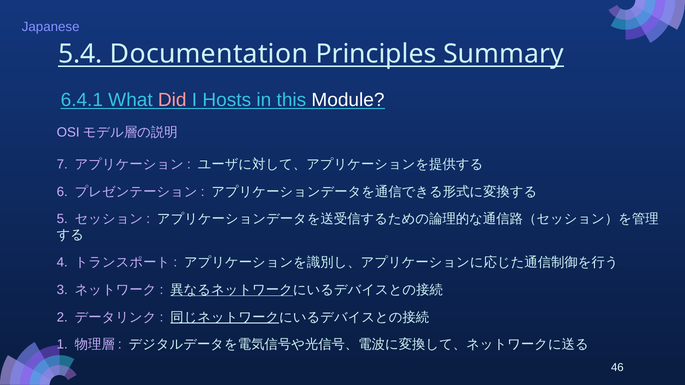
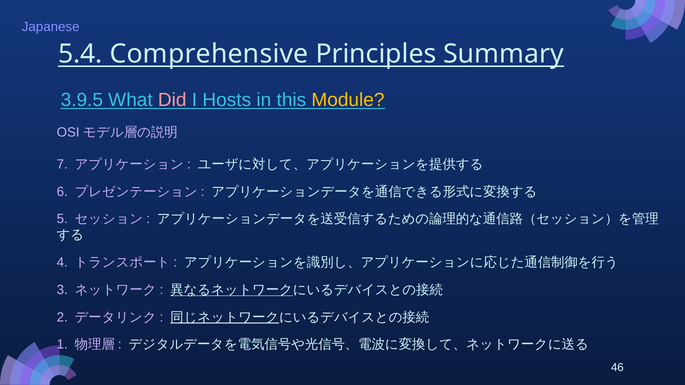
Documentation: Documentation -> Comprehensive (209, 54)
6.4.1: 6.4.1 -> 3.9.5 (82, 100)
Module colour: white -> yellow (348, 100)
